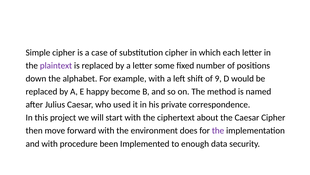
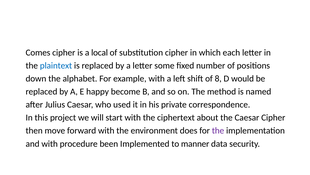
Simple: Simple -> Comes (38, 52)
case: case -> local (100, 52)
plaintext colour: purple -> blue (56, 65)
9: 9 -> 8 (218, 78)
enough: enough -> manner (195, 143)
